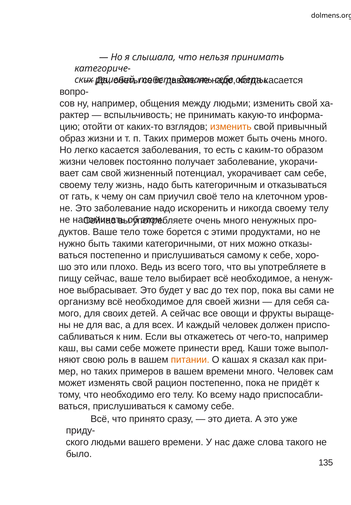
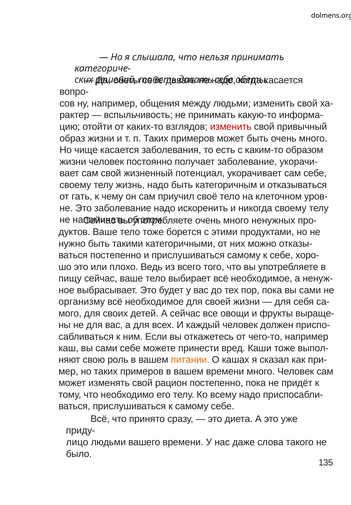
изменить colour: orange -> red (231, 127)
легко: легко -> чище (86, 150)
ского: ского -> лицо (77, 442)
